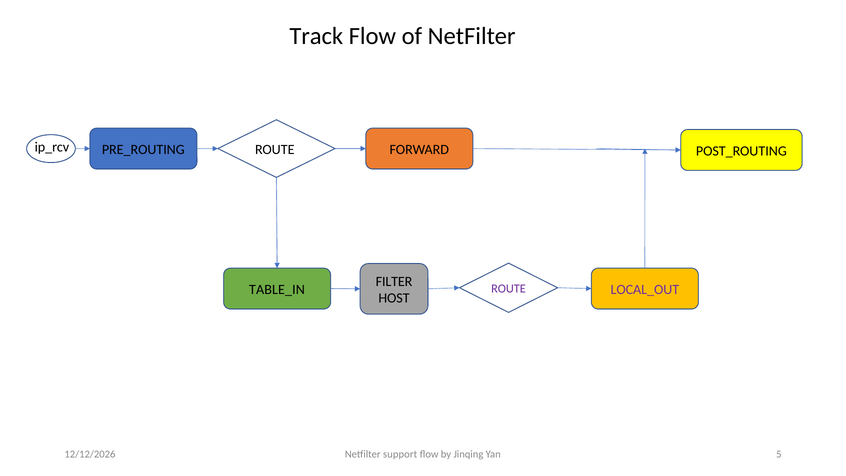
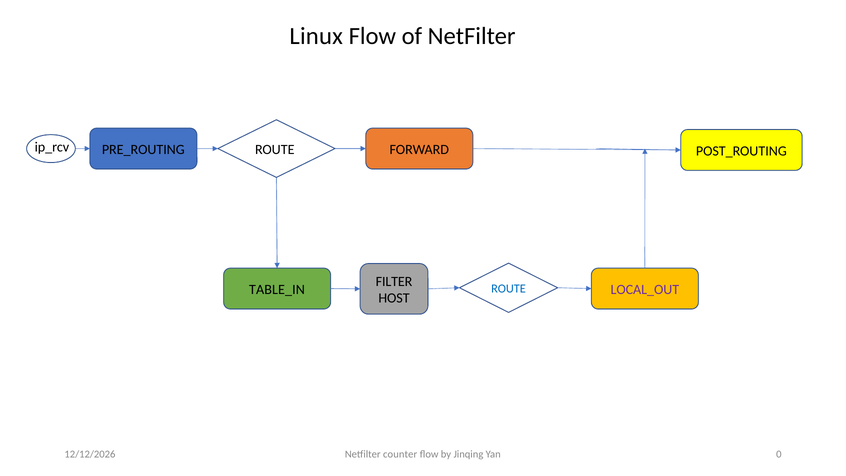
Track: Track -> Linux (316, 36)
ROUTE colour: purple -> blue (508, 289)
support: support -> counter (400, 454)
5: 5 -> 0 (779, 454)
